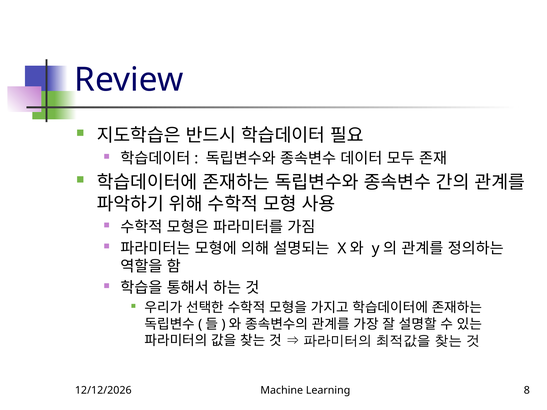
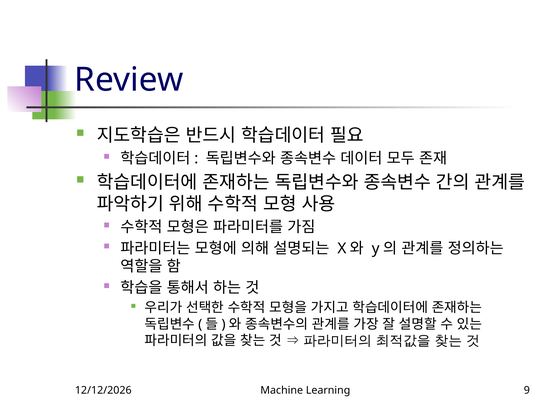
8: 8 -> 9 (527, 391)
